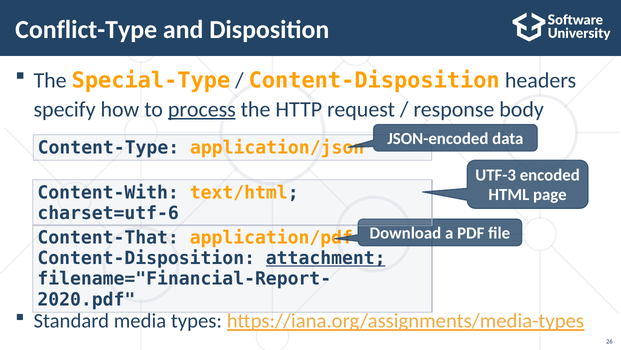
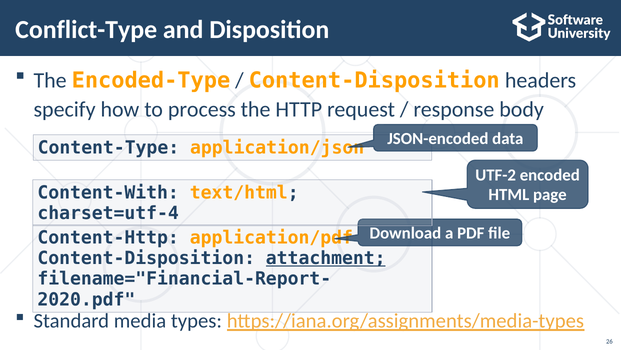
Special-Type: Special-Type -> Encoded-Type (151, 80)
process underline: present -> none (202, 109)
UTF-3: UTF-3 -> UTF-2 (496, 175)
charset=utf-6: charset=utf-6 -> charset=utf-4 (108, 213)
Content-That: Content-That -> Content-Http (108, 237)
